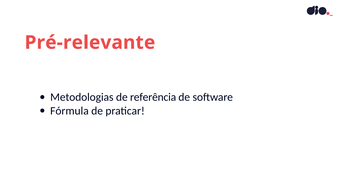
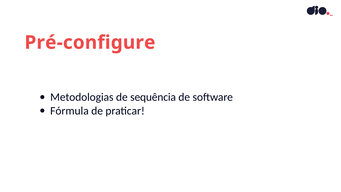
Pré-relevante: Pré-relevante -> Pré-configure (90, 42)
referência: referência -> sequência (153, 97)
